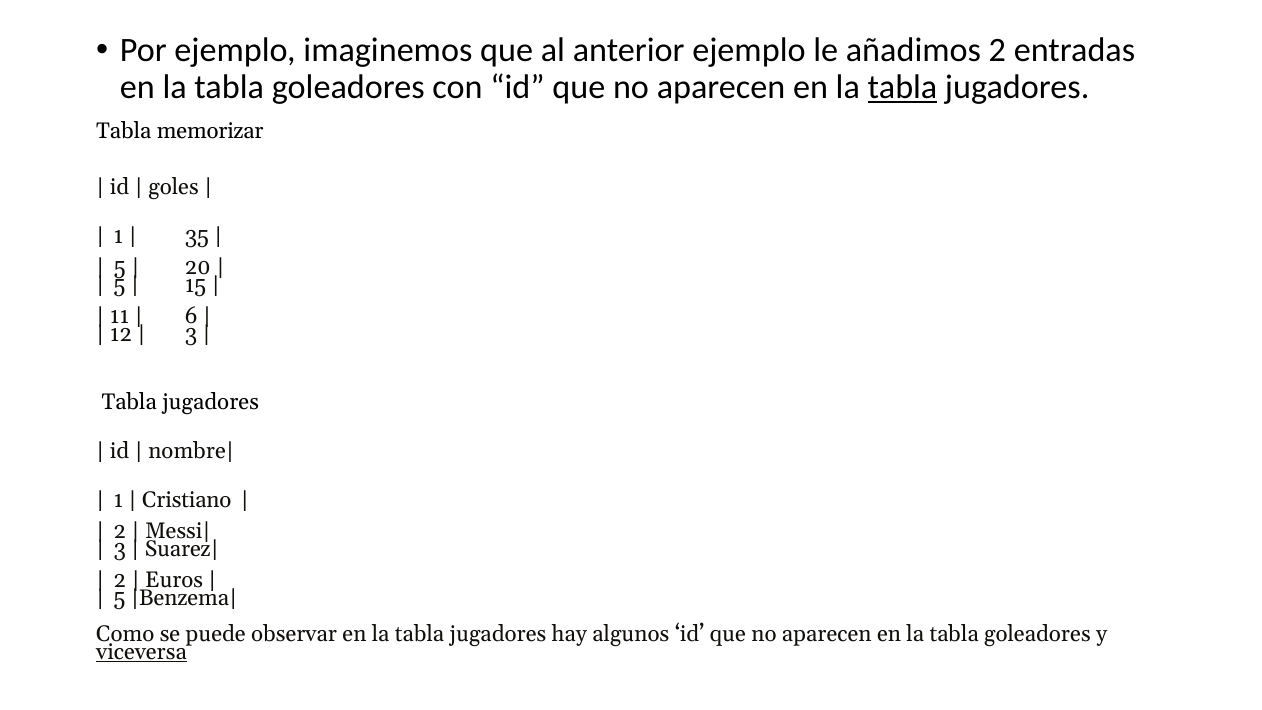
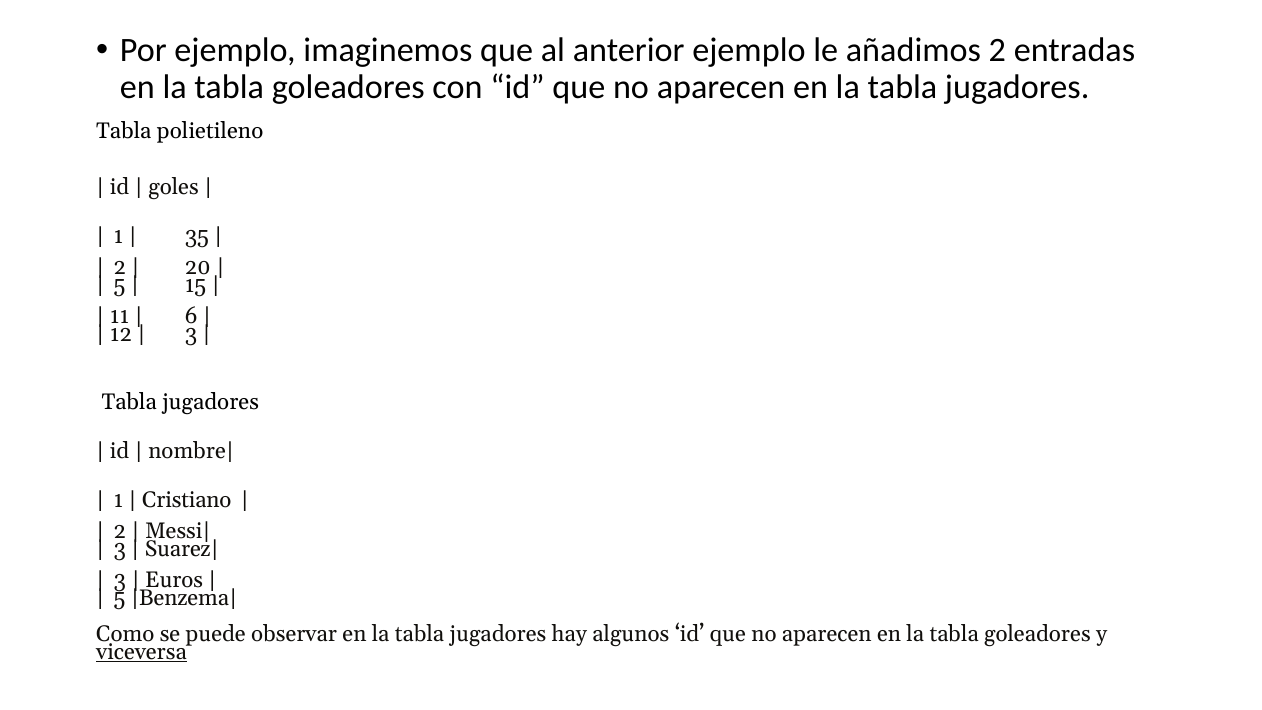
tabla underline: present -> none (902, 87)
memorizar: memorizar -> polietileno (210, 131)
5: 5 -> 2 (120, 267)
2: 2 -> 3 (120, 580)
